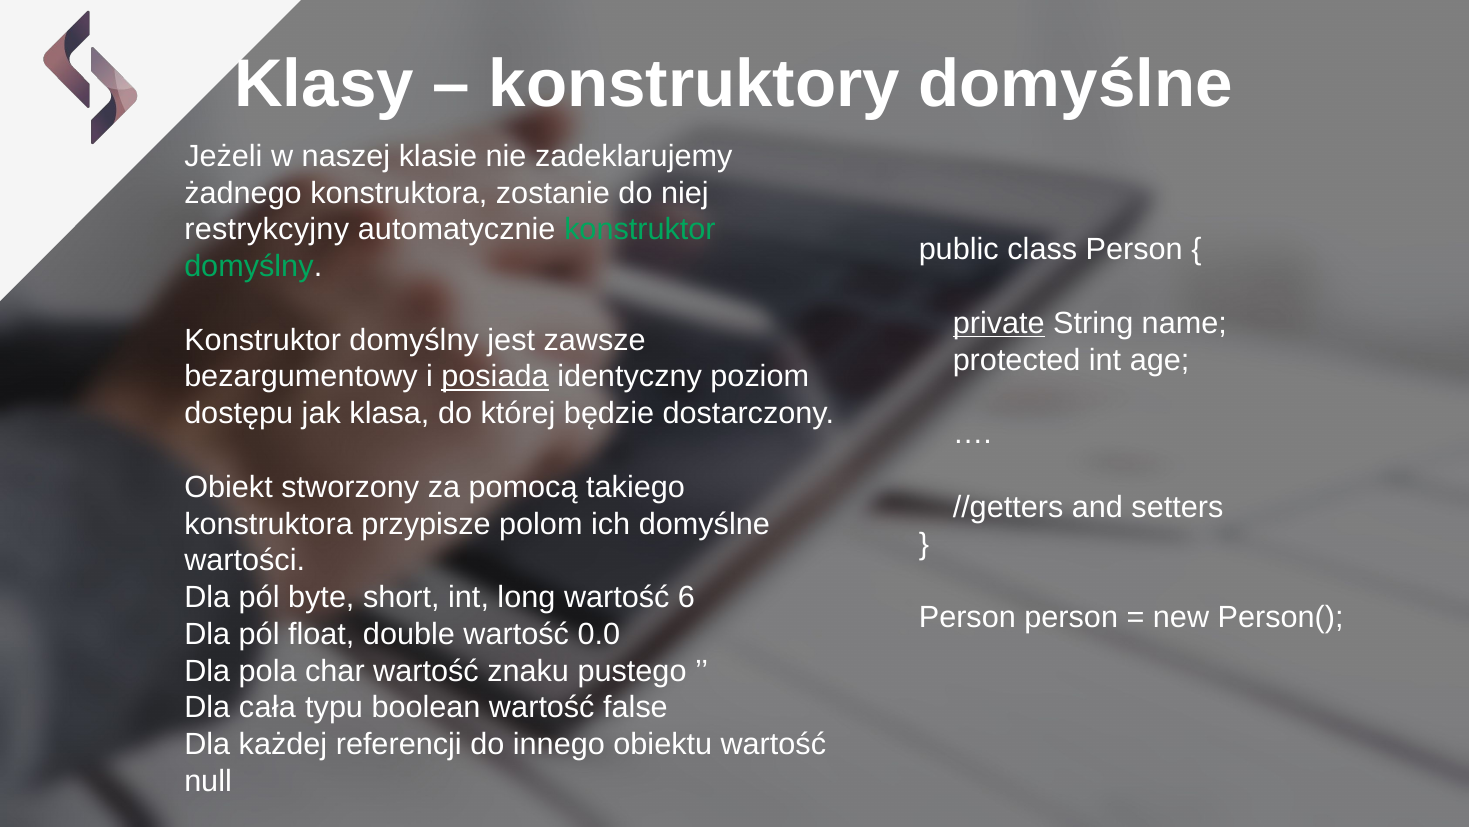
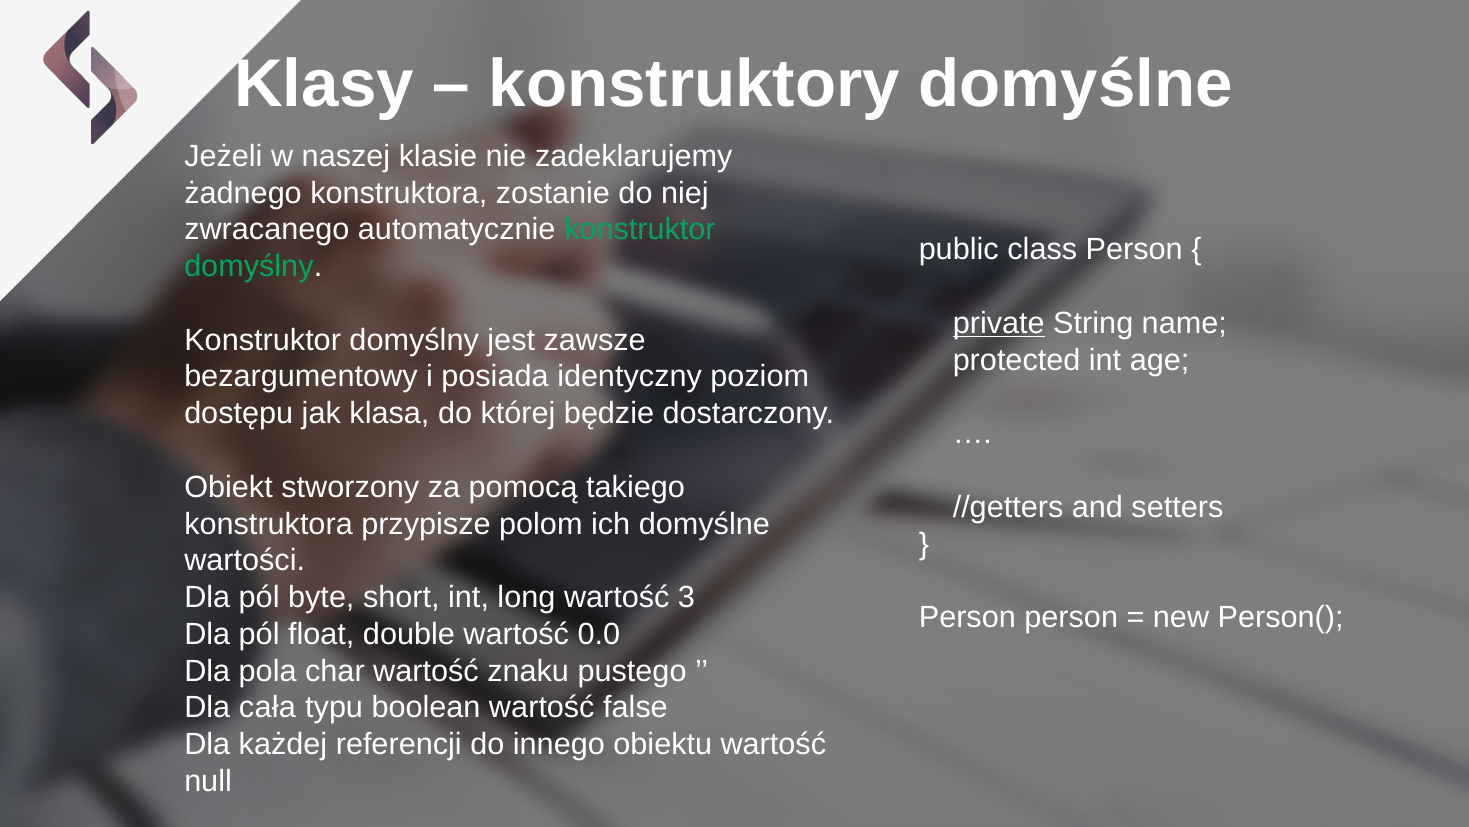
restrykcyjny: restrykcyjny -> zwracanego (267, 230)
posiada underline: present -> none (495, 377)
6: 6 -> 3 (686, 597)
